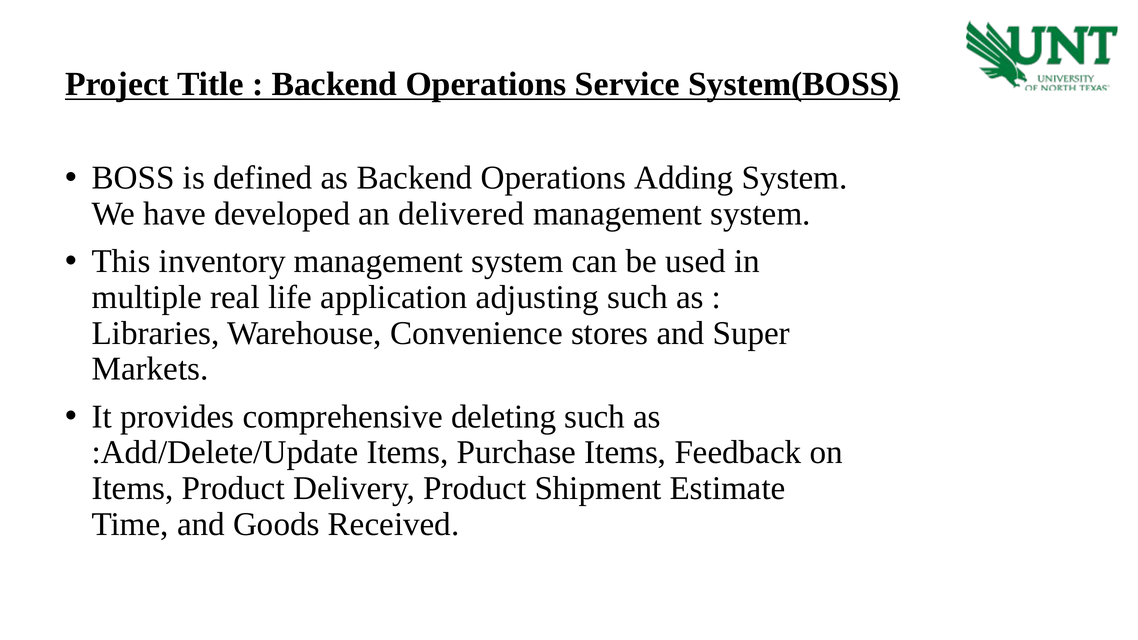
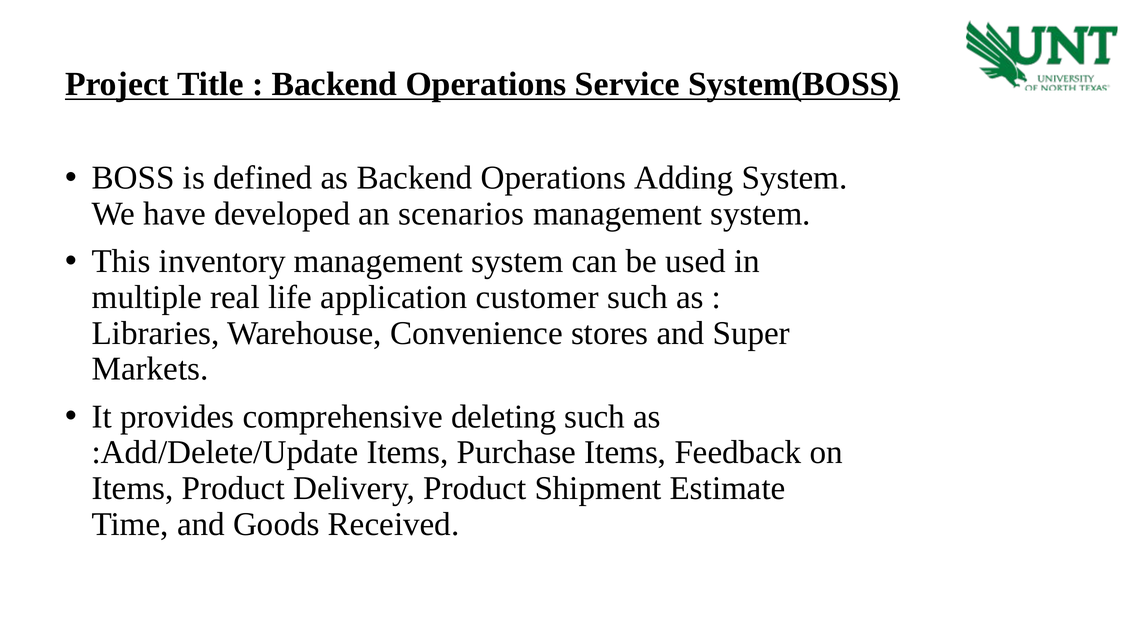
delivered: delivered -> scenarios (461, 214)
adjusting: adjusting -> customer (537, 297)
